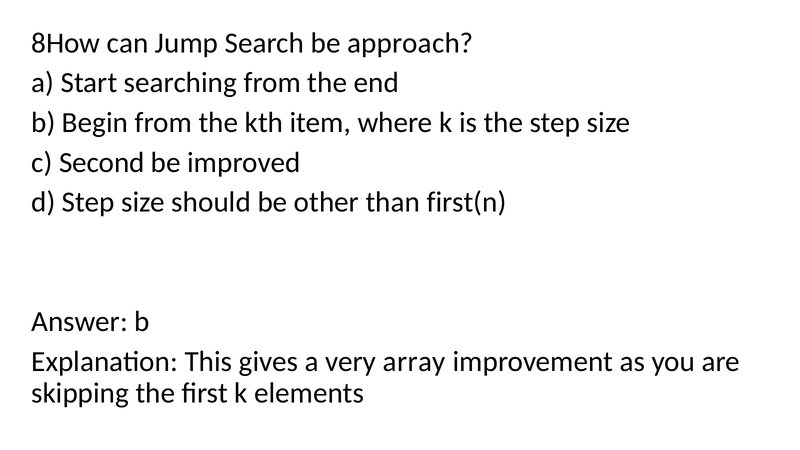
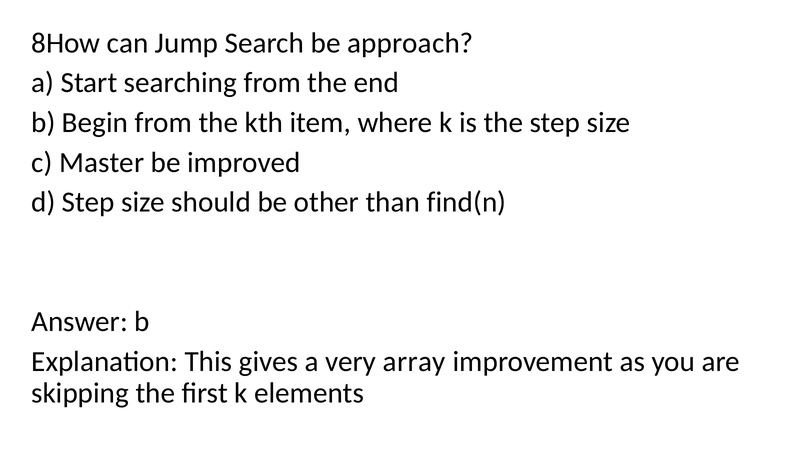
Second: Second -> Master (102, 162)
first(n: first(n -> find(n (467, 202)
